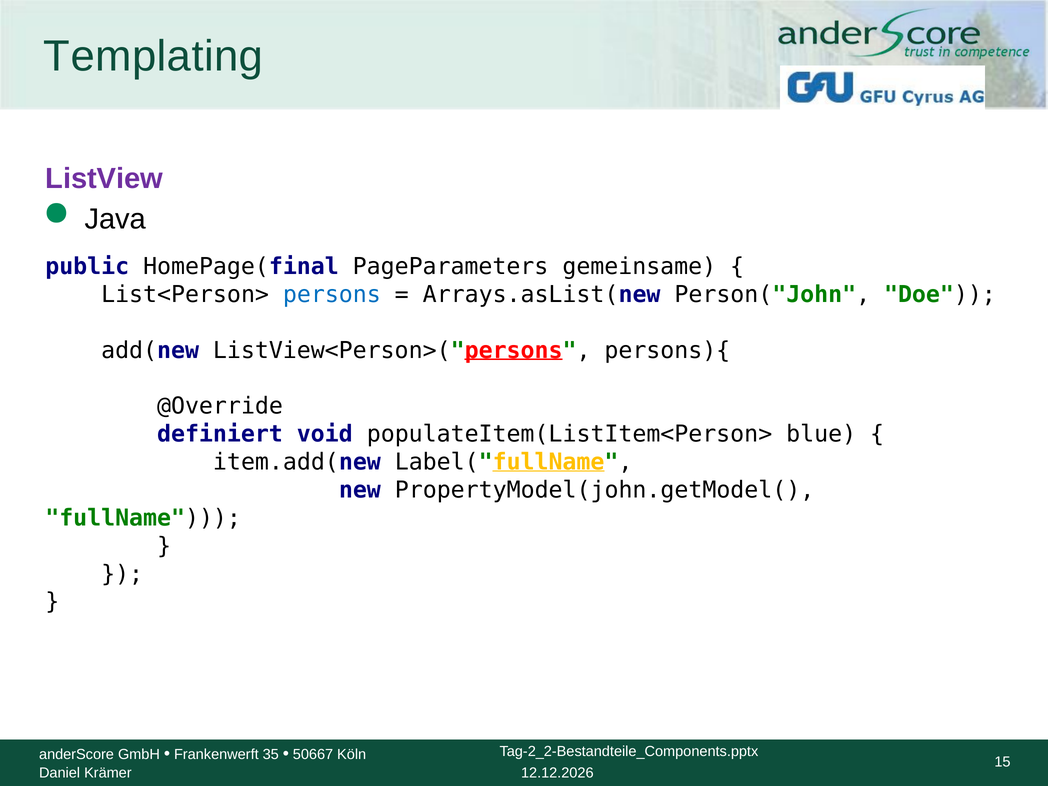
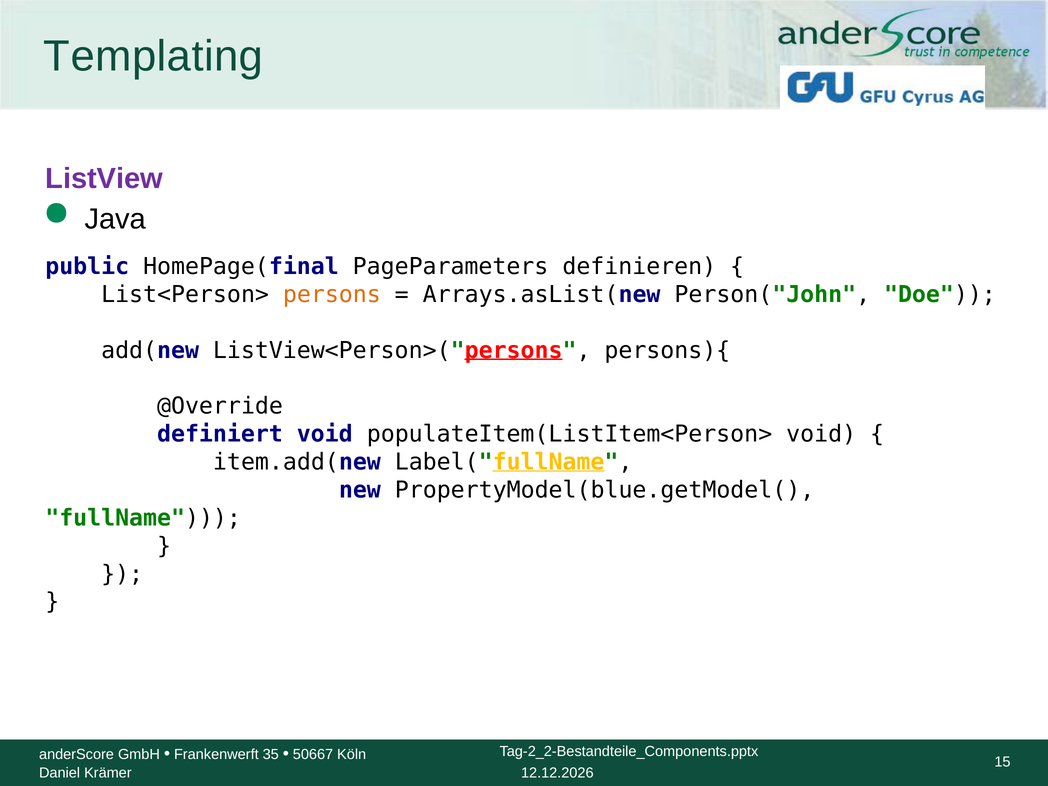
gemeinsame: gemeinsame -> definieren (639, 267)
persons colour: blue -> orange (332, 295)
populateItem(ListItem<Person> blue: blue -> void (821, 434)
PropertyModel(john.getModel(: PropertyModel(john.getModel( -> PropertyModel(blue.getModel( (605, 490)
